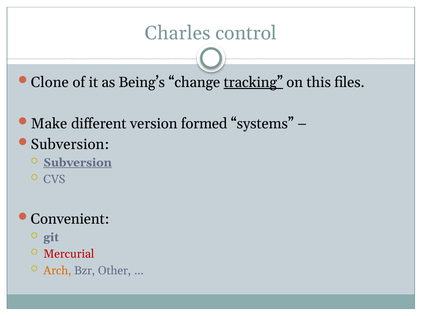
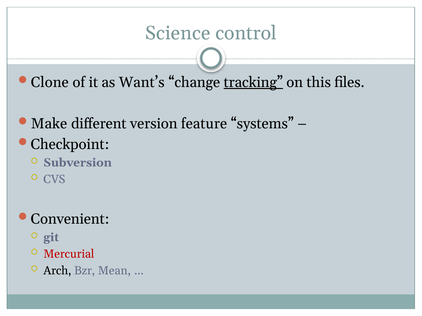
Charles: Charles -> Science (178, 33)
Being’s: Being’s -> Want’s (142, 82)
formed: formed -> feature (204, 124)
Subversion: Subversion -> Checkpoint (70, 145)
Subversion underline: present -> none (78, 163)
Arch colour: orange -> black (57, 271)
Other: Other -> Mean (114, 271)
